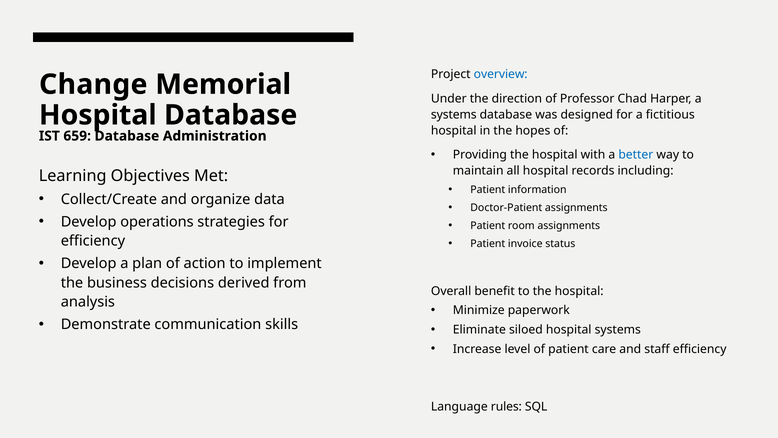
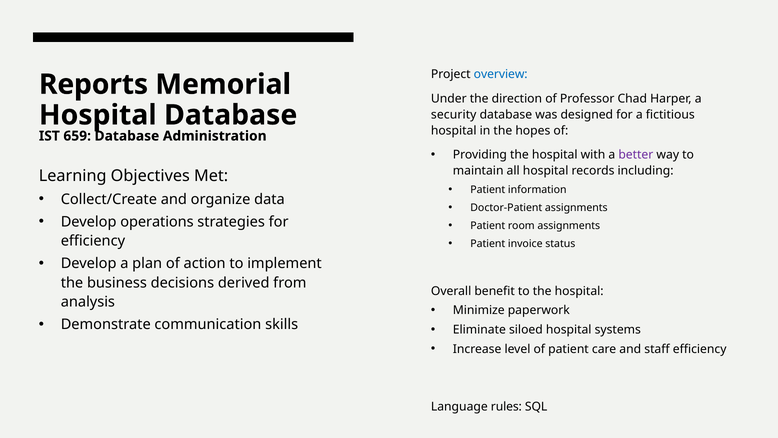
Change: Change -> Reports (93, 84)
systems: systems -> security (454, 115)
better colour: blue -> purple (636, 155)
